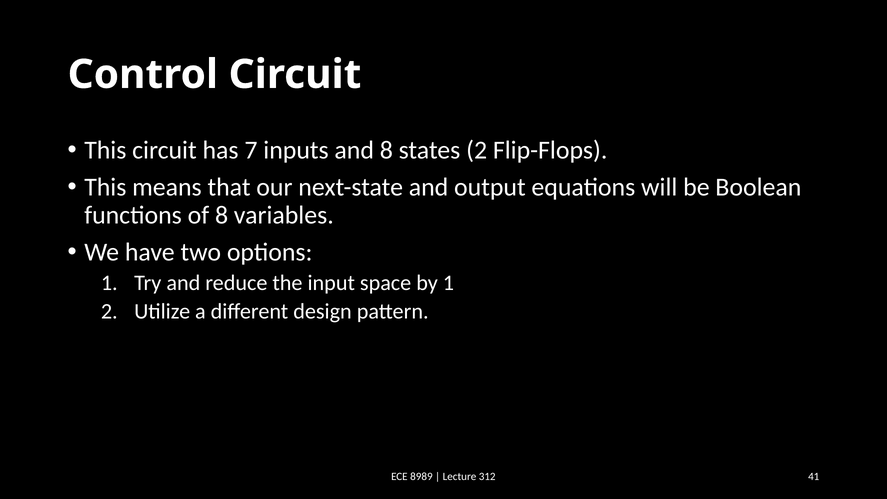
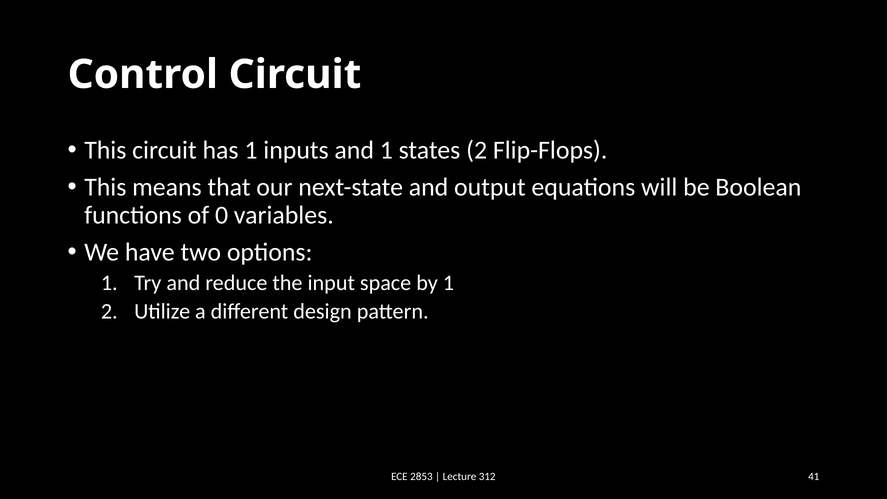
has 7: 7 -> 1 (251, 150)
and 8: 8 -> 1 (386, 150)
of 8: 8 -> 0 (222, 215)
8989: 8989 -> 2853 (421, 476)
